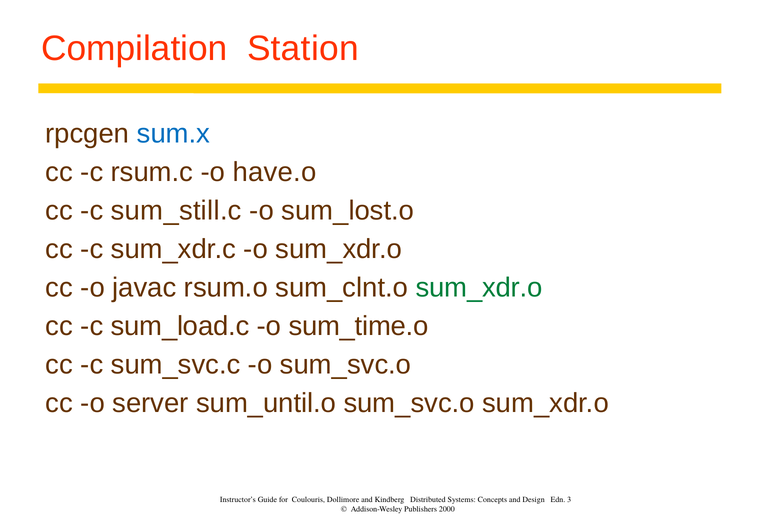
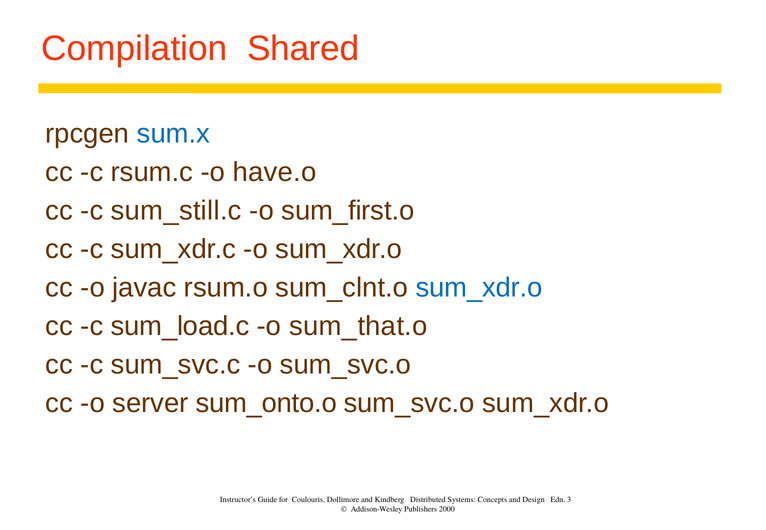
Station: Station -> Shared (303, 48)
sum_lost.o: sum_lost.o -> sum_first.o (348, 211)
sum_xdr.o colour: green -> blue (479, 288)
sum_time.o: sum_time.o -> sum_that.o (358, 327)
sum_until.o: sum_until.o -> sum_onto.o (266, 404)
